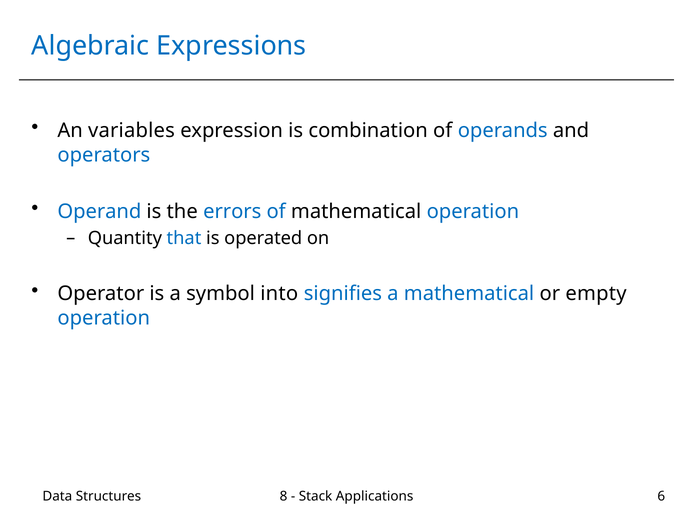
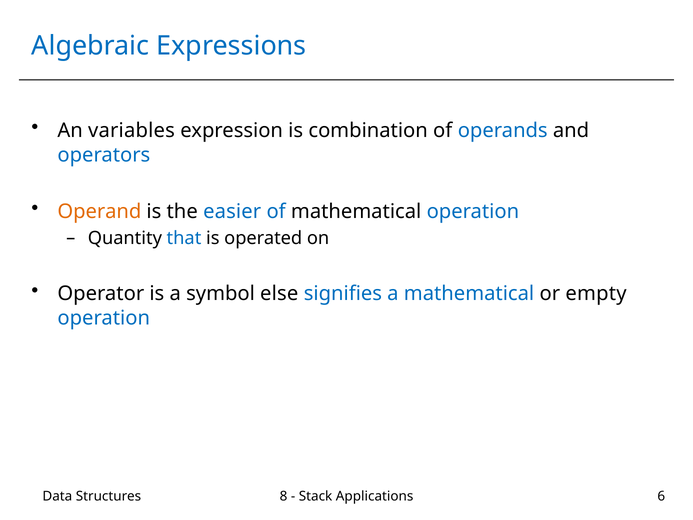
Operand colour: blue -> orange (99, 211)
errors: errors -> easier (232, 211)
into: into -> else (279, 294)
